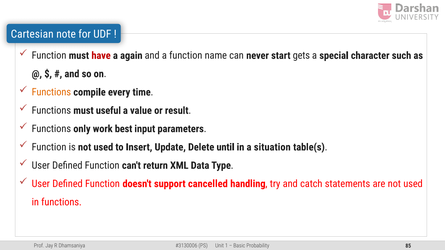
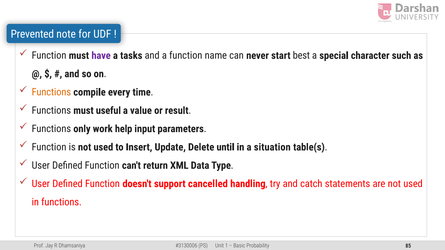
Cartesian: Cartesian -> Prevented (32, 34)
have colour: red -> purple (101, 56)
again: again -> tasks (131, 56)
gets: gets -> best (301, 56)
best: best -> help (124, 129)
